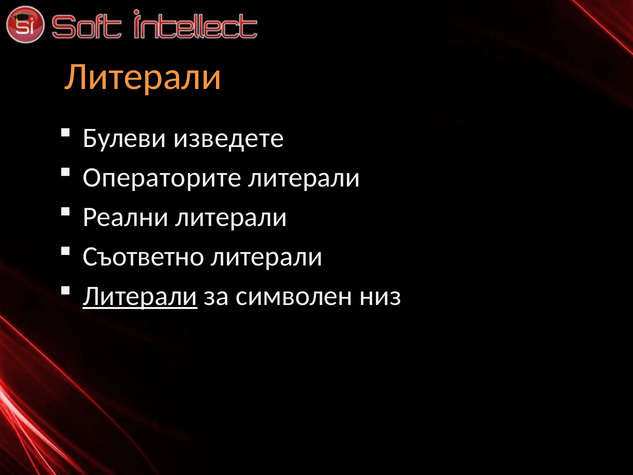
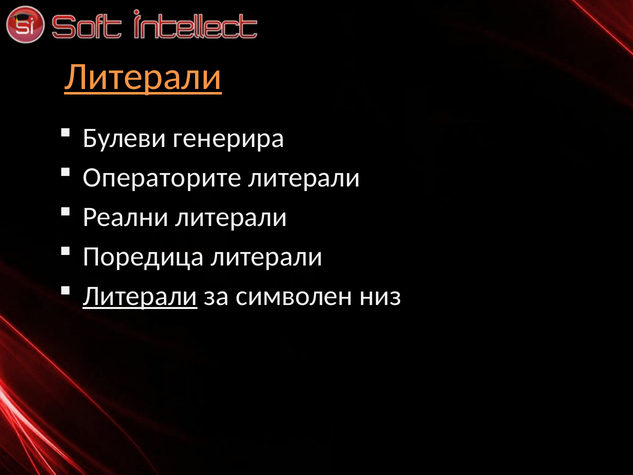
Литерали underline: none -> present (143, 77)
изведете: изведете -> генерира (229, 138)
Съответно: Съответно -> Поредица (143, 256)
